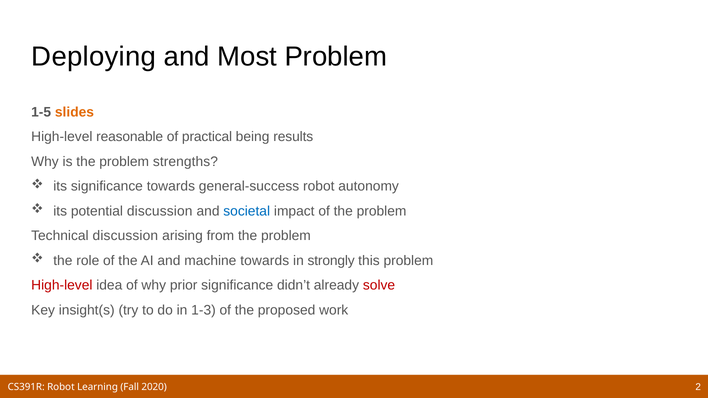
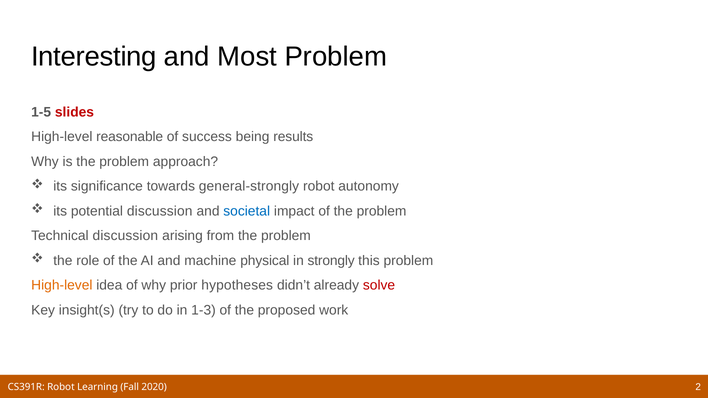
Deploying: Deploying -> Interesting (94, 57)
slides colour: orange -> red (74, 112)
practical: practical -> success (207, 137)
strengths: strengths -> approach (186, 162)
general-success: general-success -> general-strongly (249, 186)
machine towards: towards -> physical (265, 261)
High-level colour: red -> orange (62, 286)
prior significance: significance -> hypotheses (237, 286)
